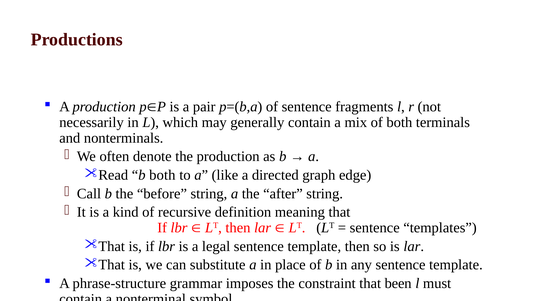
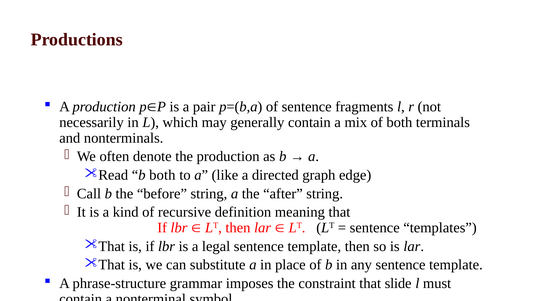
been: been -> slide (398, 284)
